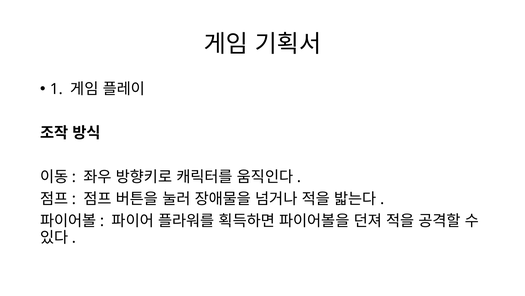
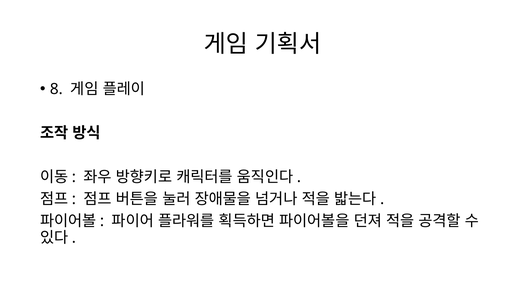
1: 1 -> 8 (56, 89)
